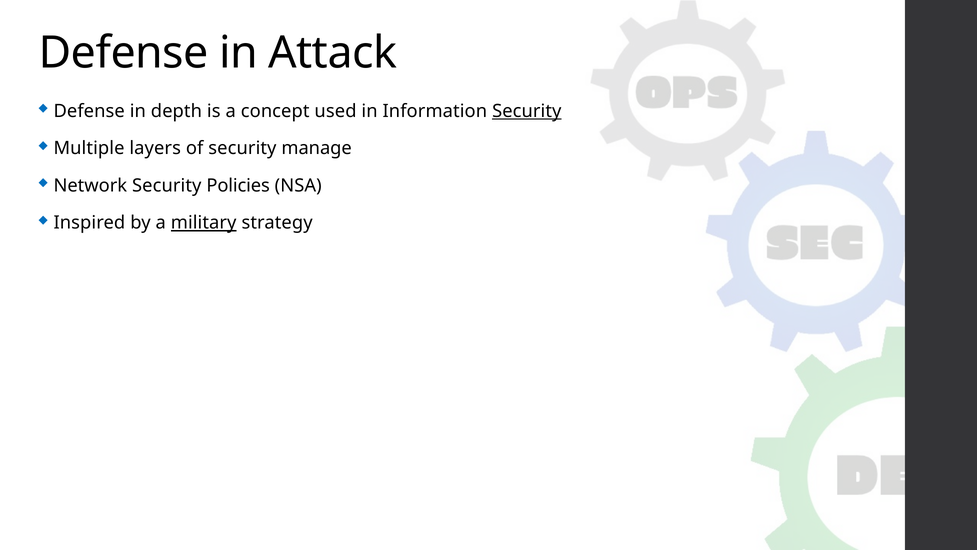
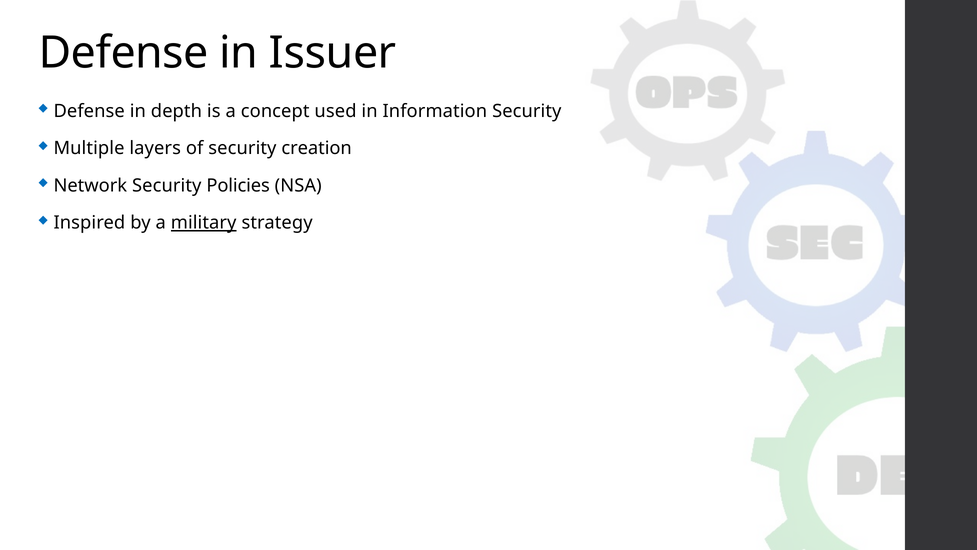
Attack: Attack -> Issuer (333, 53)
Security underline: present -> none (527, 111)
manage: manage -> creation (317, 148)
